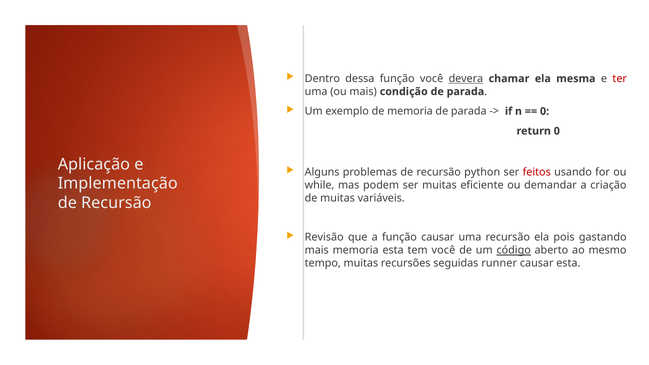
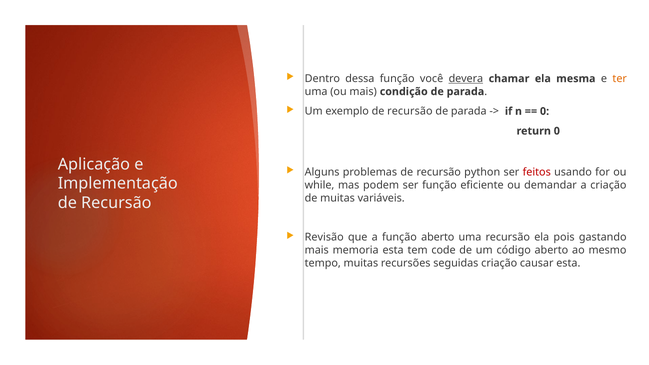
ter colour: red -> orange (620, 79)
exemplo de memoria: memoria -> recursão (410, 111)
ser muitas: muitas -> função (439, 185)
função causar: causar -> aberto (438, 237)
tem você: você -> code (444, 250)
código underline: present -> none (514, 250)
seguidas runner: runner -> criação (499, 263)
